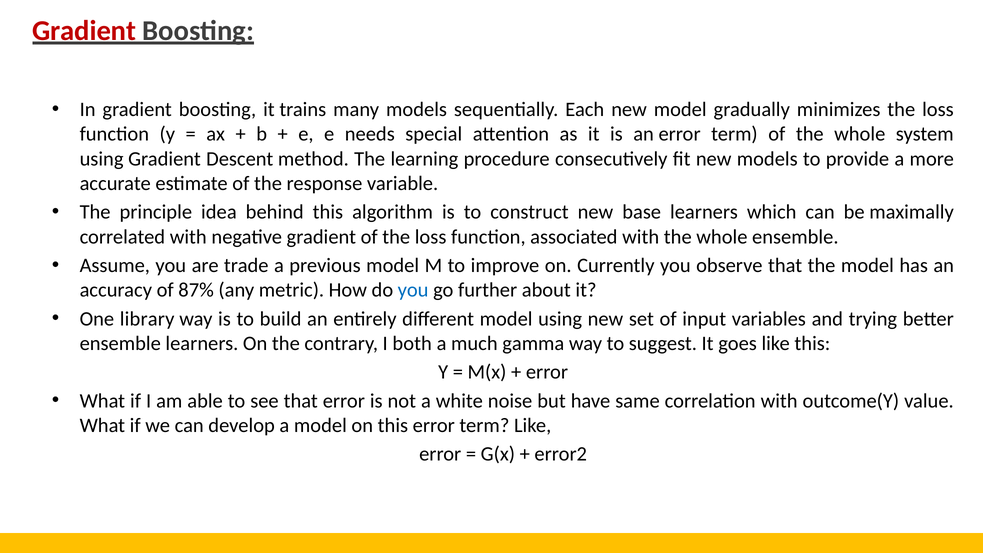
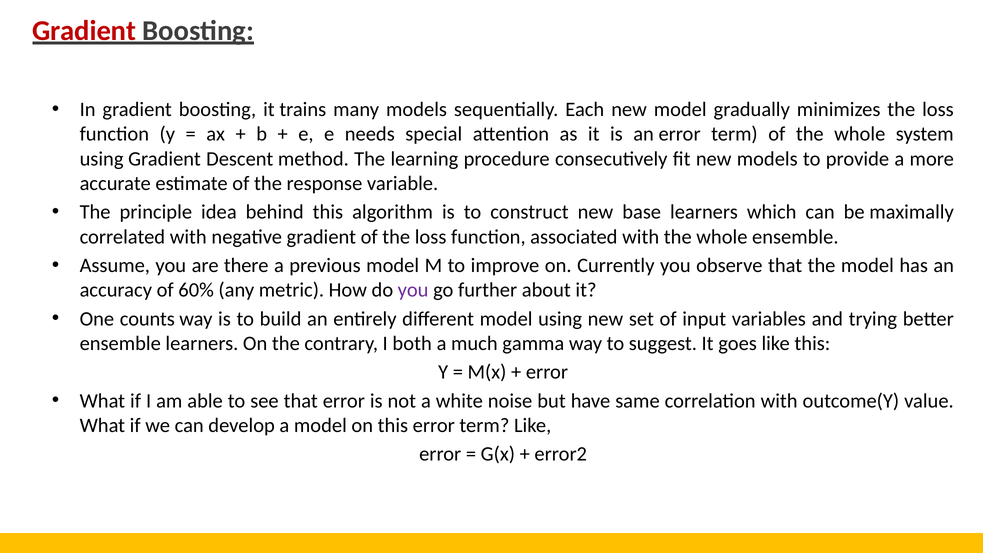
trade: trade -> there (246, 266)
87%: 87% -> 60% (196, 290)
you colour: blue -> purple (413, 290)
library: library -> counts (147, 319)
